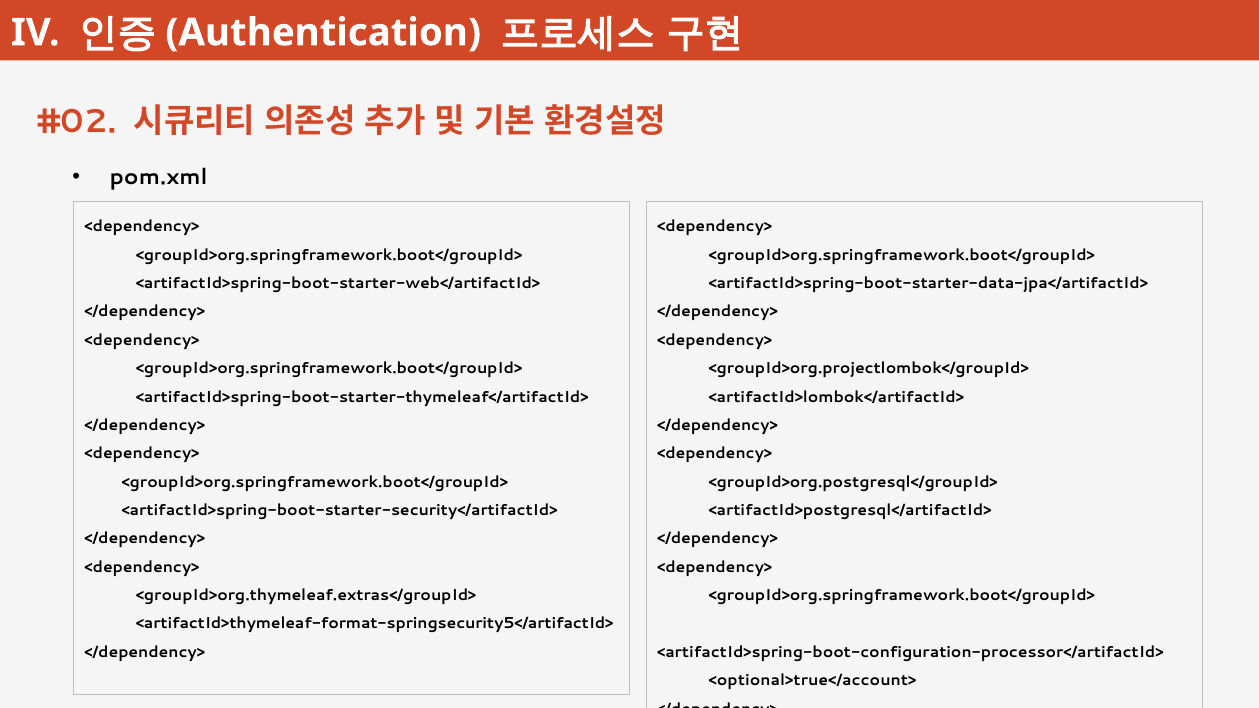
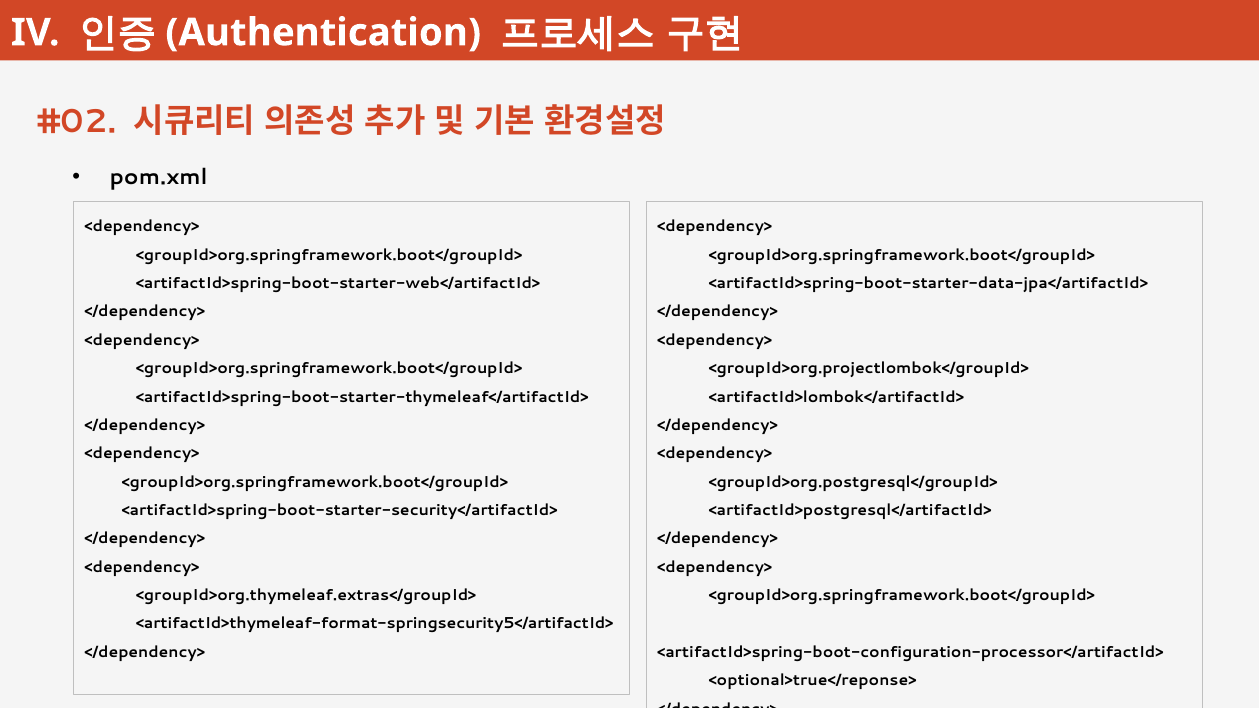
<optional>true</account>: <optional>true</account> -> <optional>true</reponse> (813, 681)
